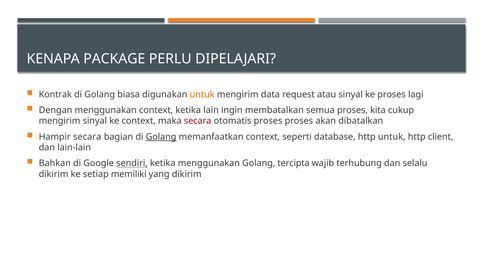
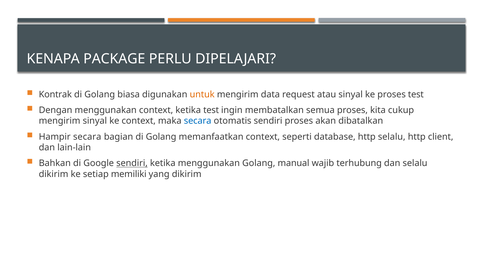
proses lagi: lagi -> test (416, 94)
ketika lain: lain -> test (211, 110)
secara colour: red -> blue (198, 121)
otomatis proses: proses -> sendiri (268, 121)
Golang underline: present -> none (161, 137)
http untuk: untuk -> selalu (392, 137)
tercipta: tercipta -> manual (294, 163)
